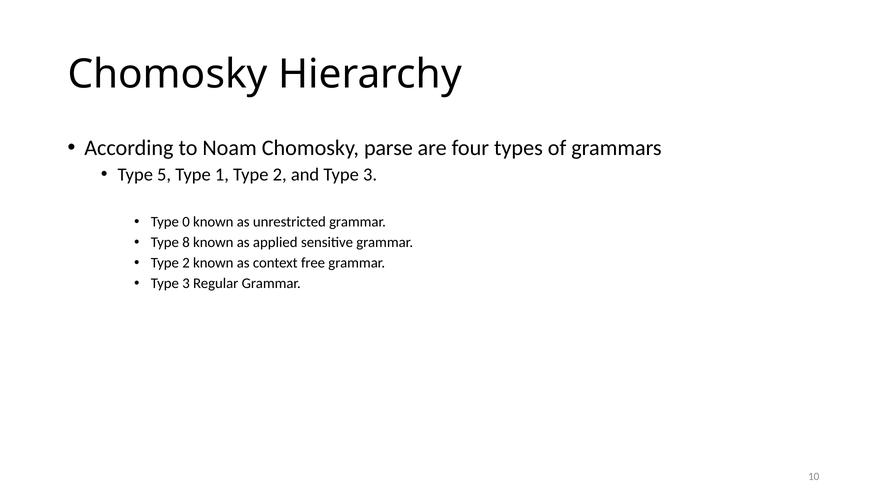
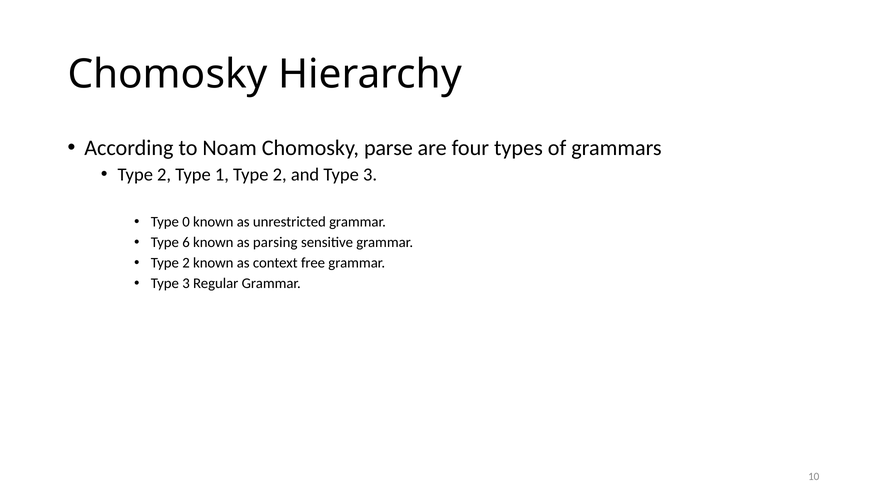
5: 5 -> 2 (164, 175)
8: 8 -> 6 (186, 242)
applied: applied -> parsing (275, 242)
